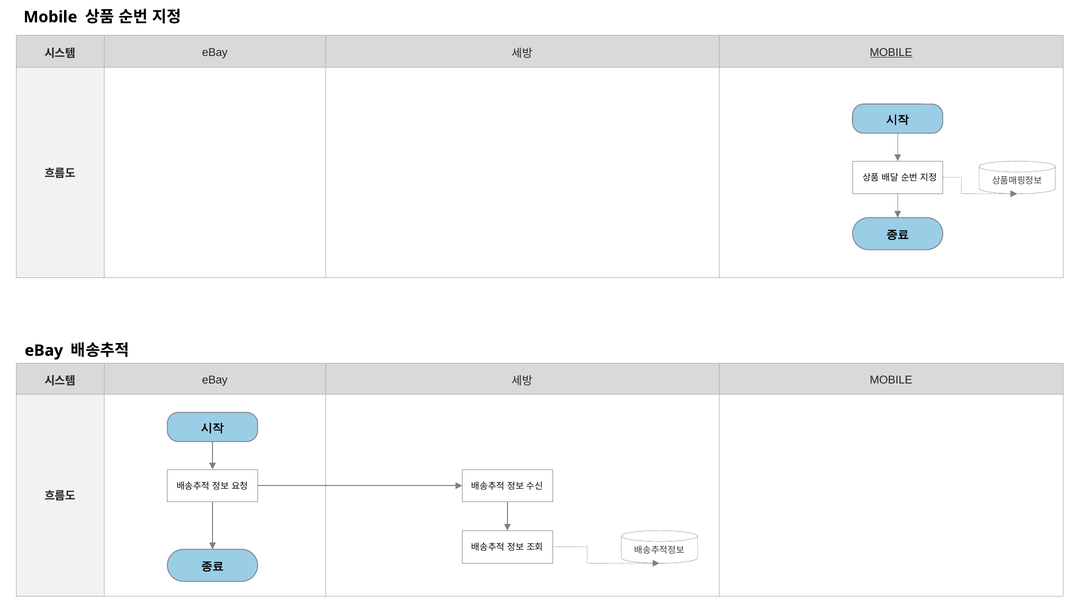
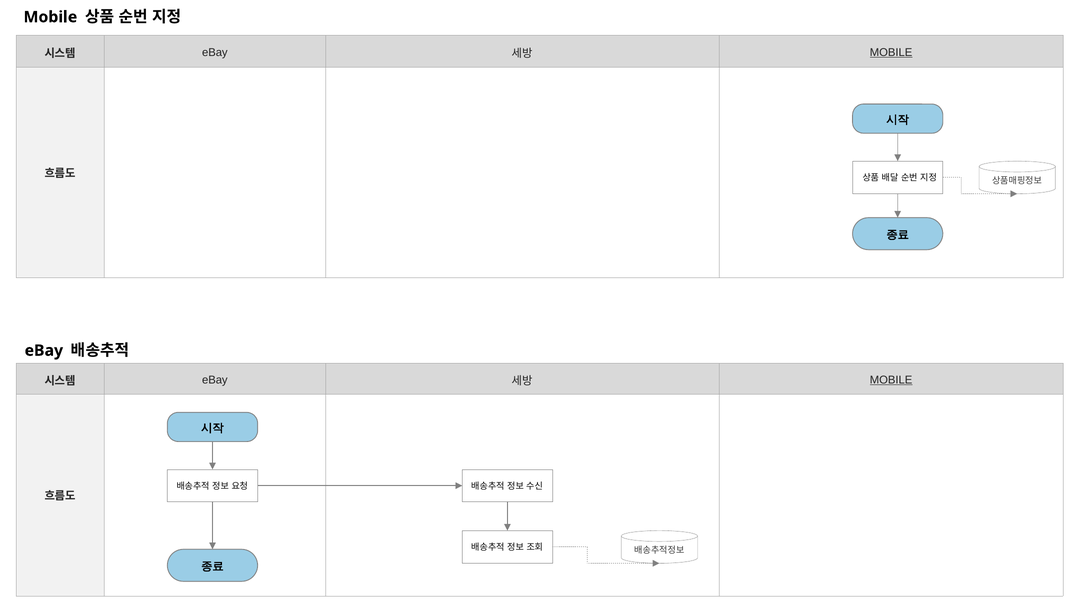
MOBILE underline: none -> present (891, 379)
